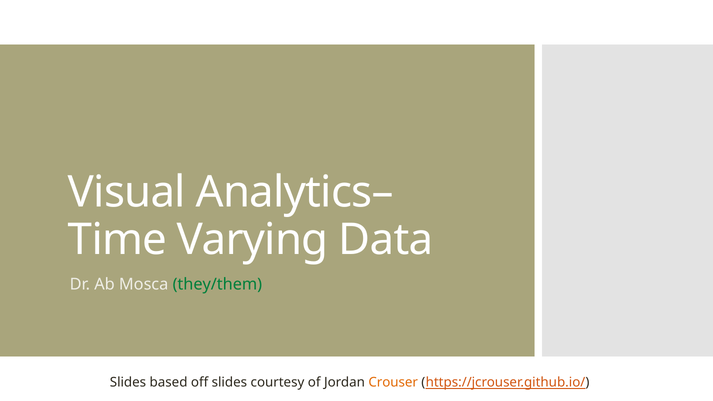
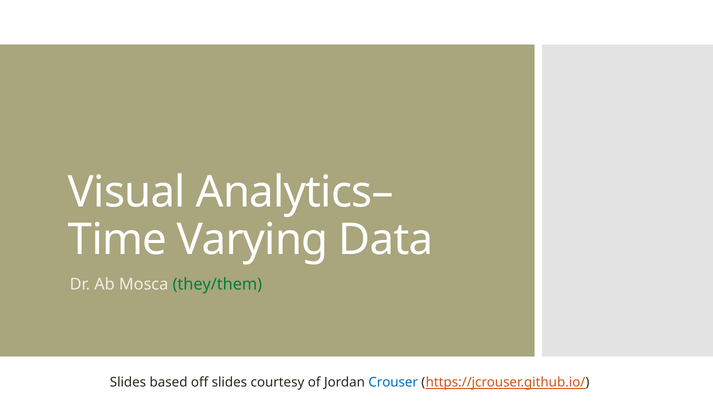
Crouser colour: orange -> blue (393, 382)
